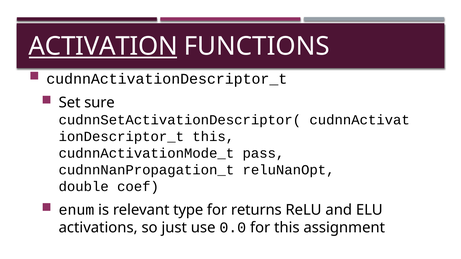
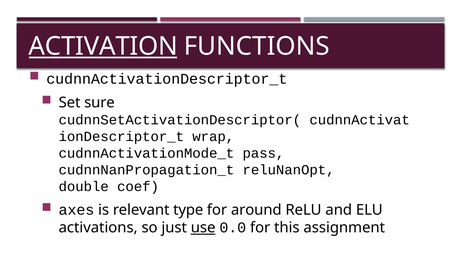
this: this -> wrap (213, 137)
enum: enum -> axes (76, 210)
returns: returns -> around (256, 210)
use underline: none -> present (203, 228)
